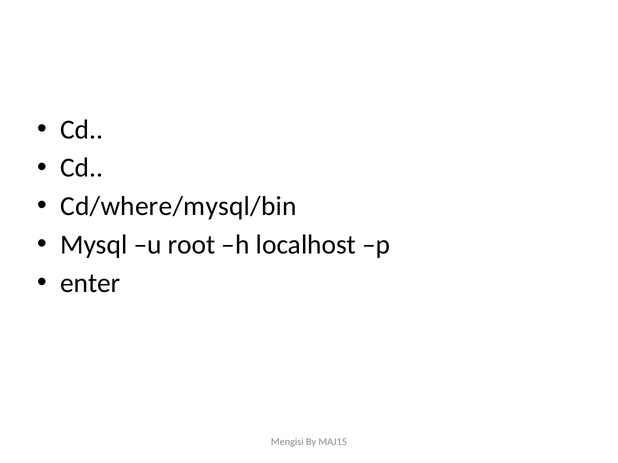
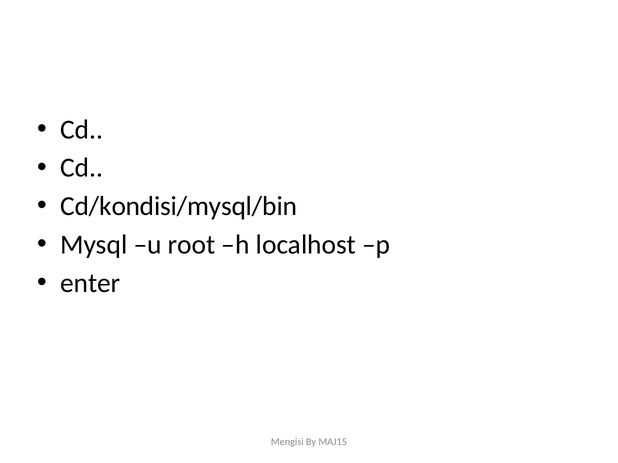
Cd/where/mysql/bin: Cd/where/mysql/bin -> Cd/kondisi/mysql/bin (179, 207)
